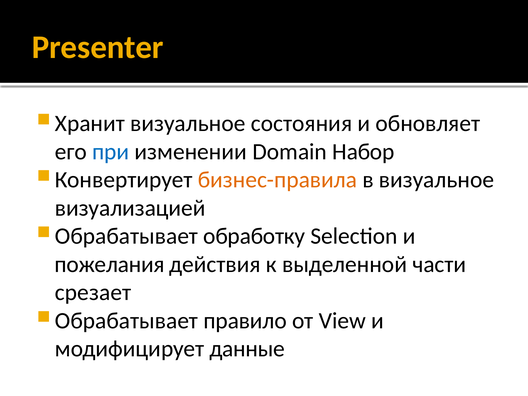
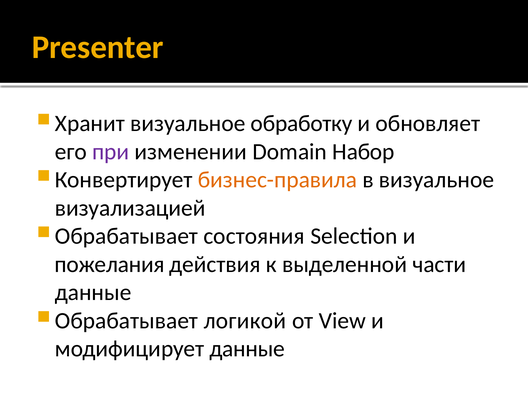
состояния: состояния -> обработку (302, 124)
при colour: blue -> purple (111, 152)
обработку: обработку -> состояния (254, 236)
срезает: срезает -> данные (93, 293)
правило: правило -> логикой (245, 321)
